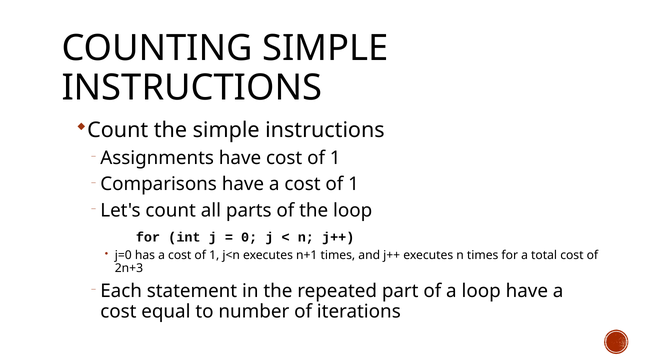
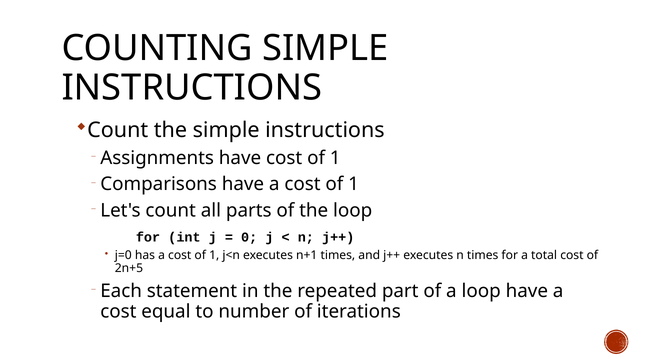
2n+3: 2n+3 -> 2n+5 (129, 269)
